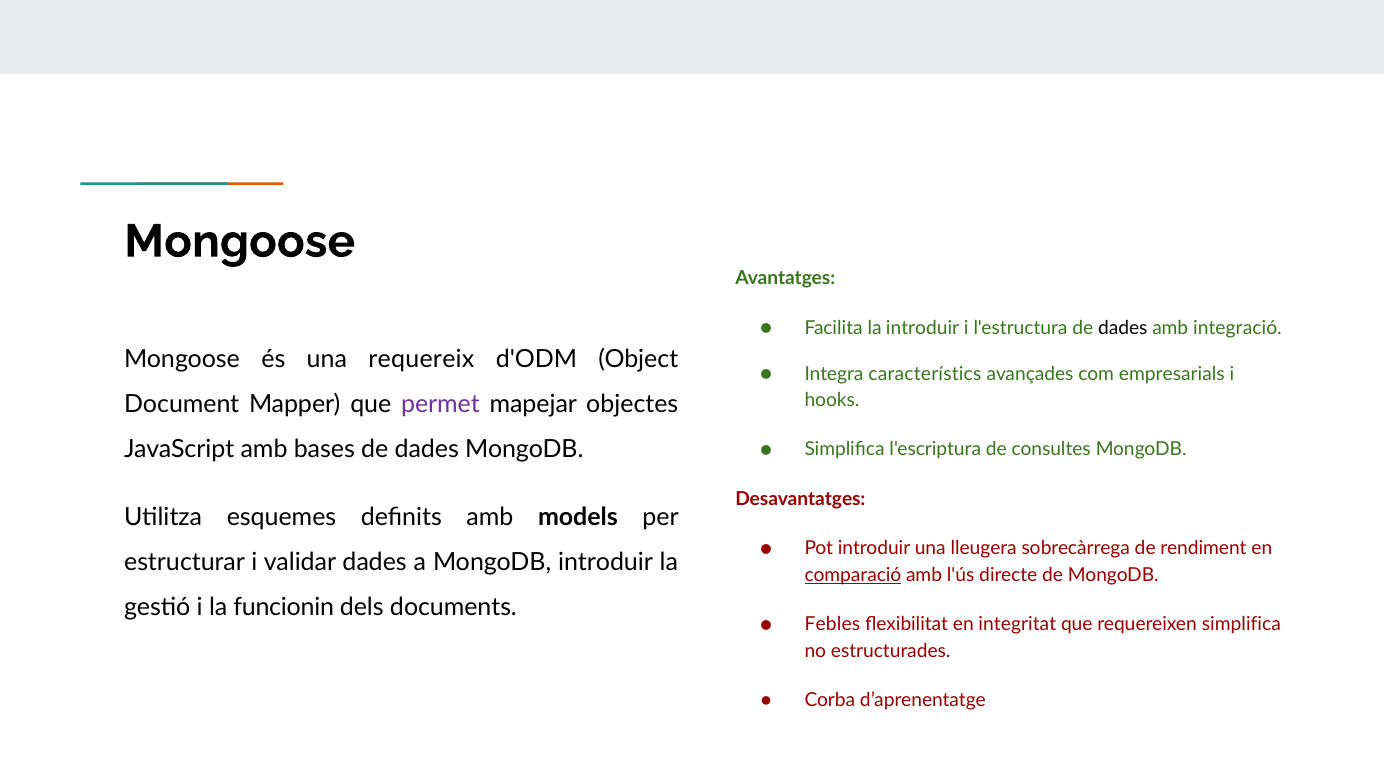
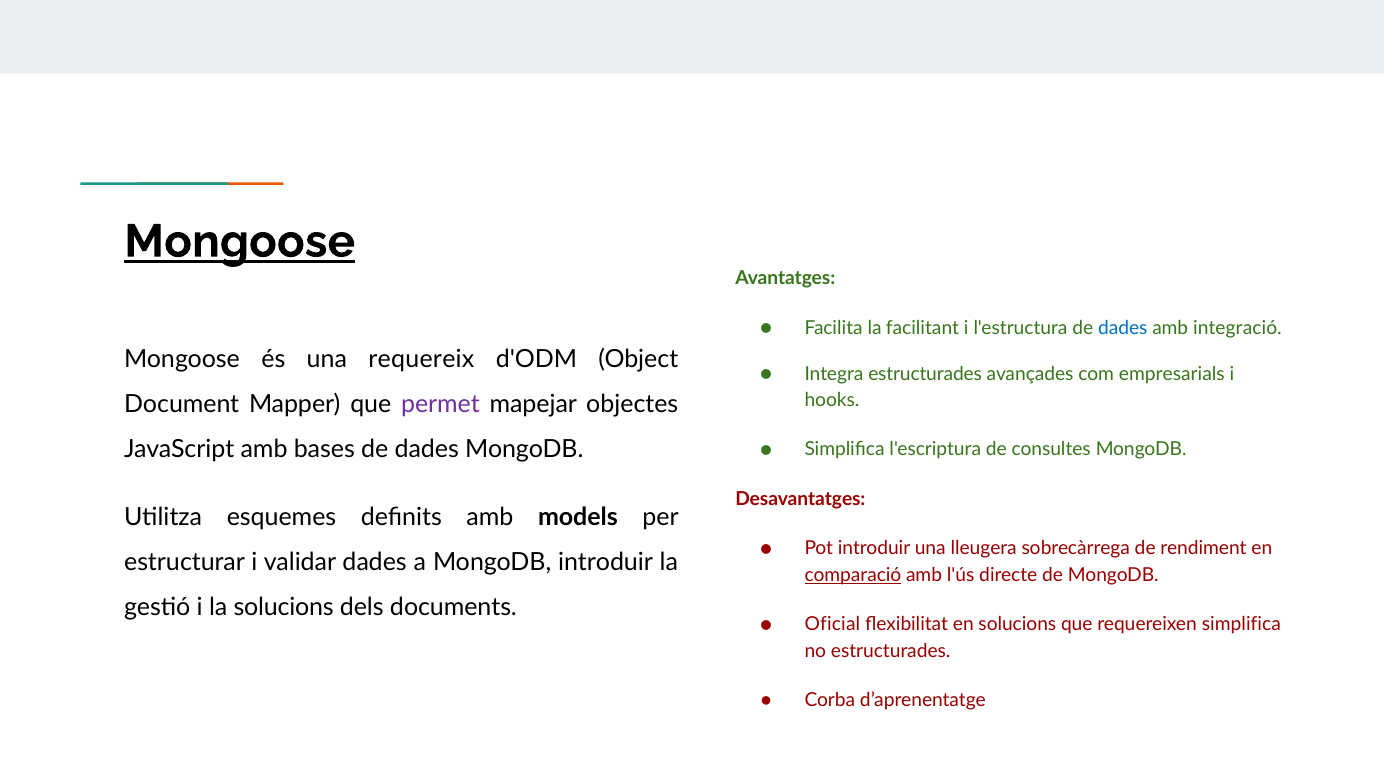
Mongoose underline: none -> present (240, 242)
la introduir: introduir -> facilitant (923, 328)
dades colour: black -> blue (1123, 328)
Integra característics: característics -> estructurades (925, 374)
la funcionin: funcionin -> solucions (284, 608)
Febles: Febles -> Oficial (832, 625)
en integritat: integritat -> solucions (1017, 625)
